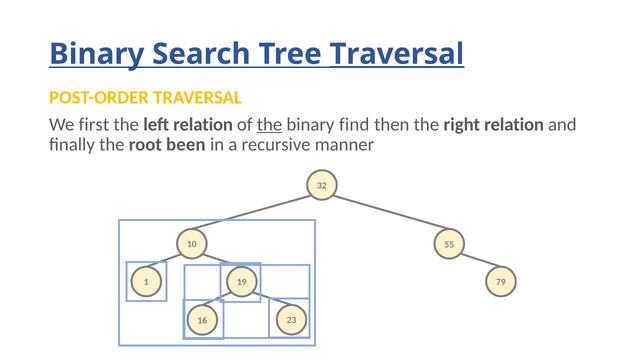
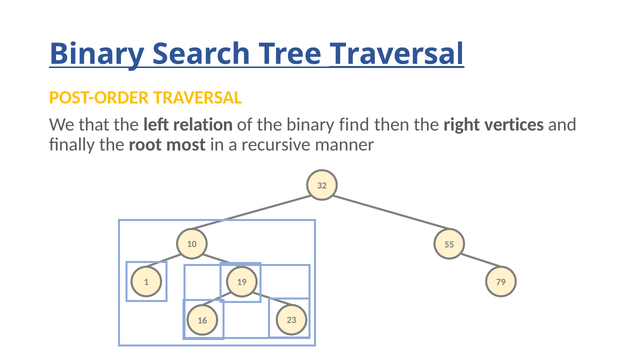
first: first -> that (94, 125)
the underline: present -> none (269, 125)
right relation: relation -> vertices (514, 125)
been: been -> most (186, 145)
